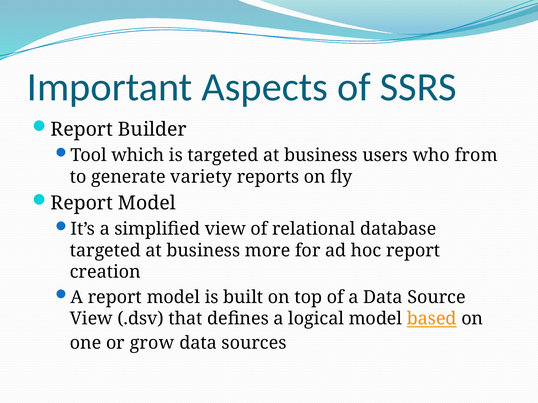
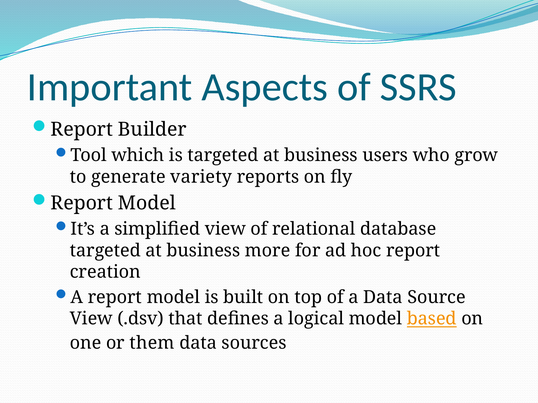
from: from -> grow (476, 155)
grow: grow -> them (152, 343)
